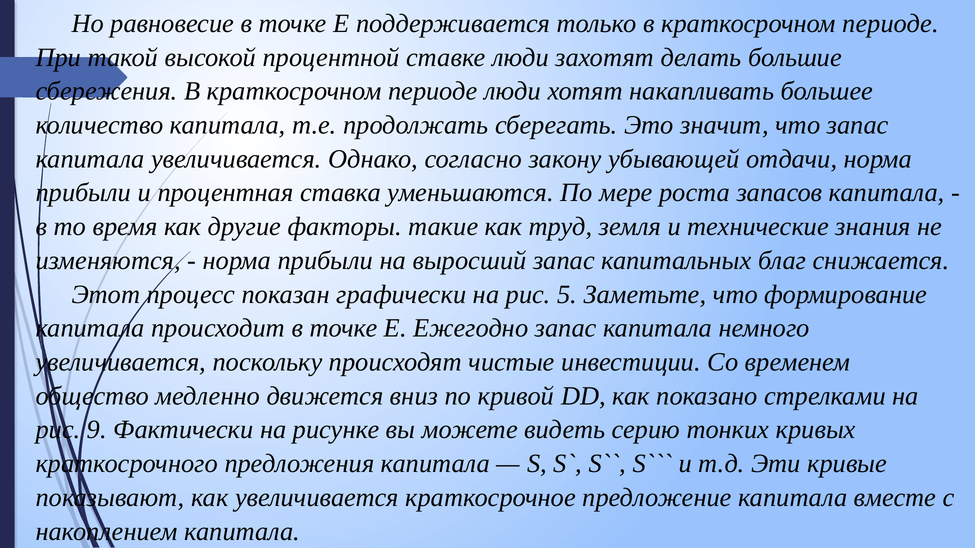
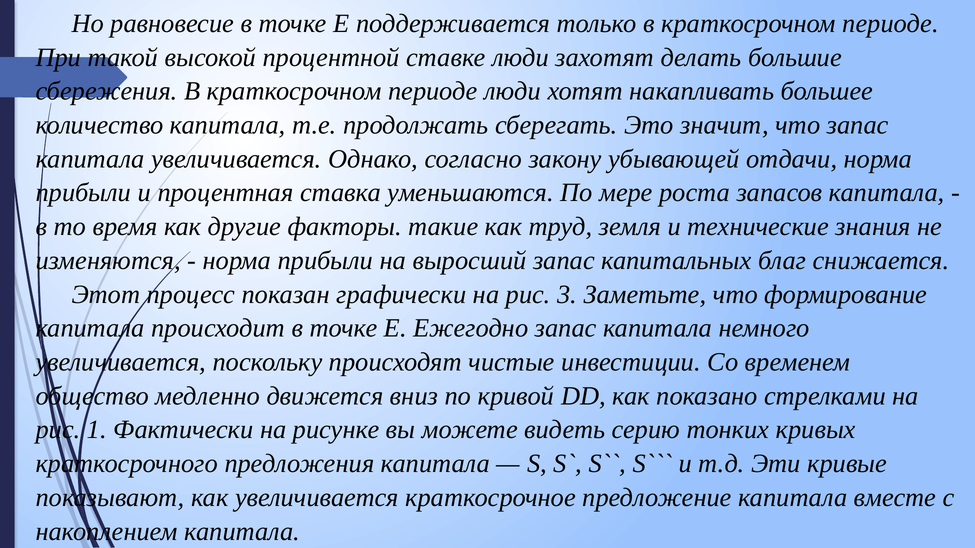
5: 5 -> 3 (567, 295)
9: 9 -> 1 (97, 430)
